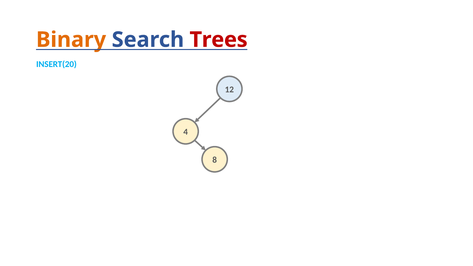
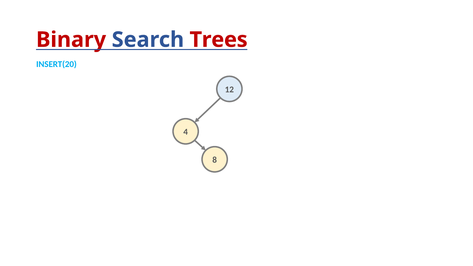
Binary colour: orange -> red (71, 40)
